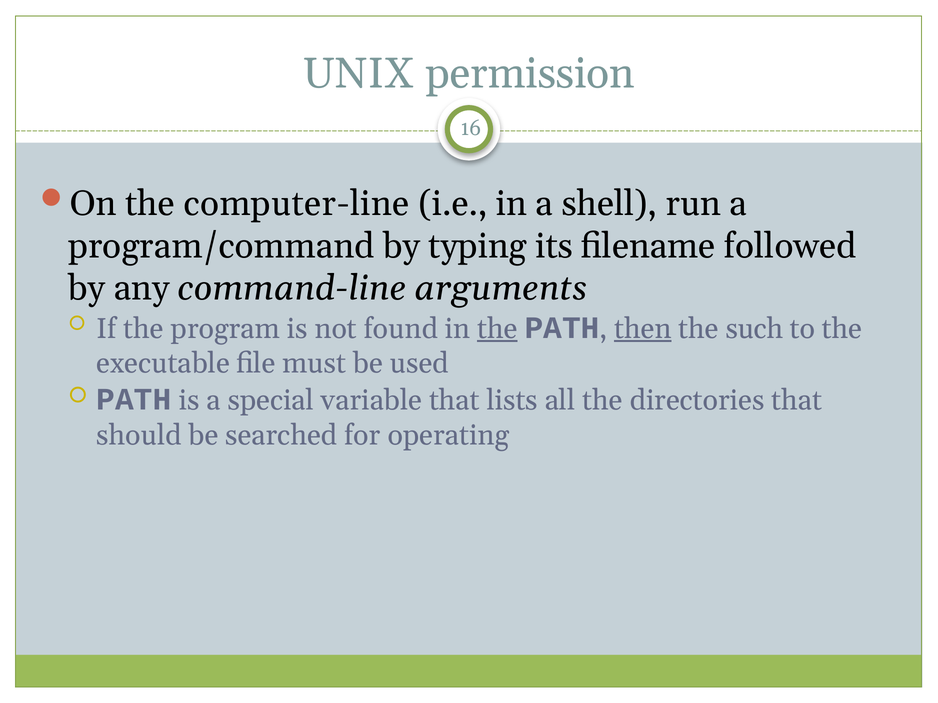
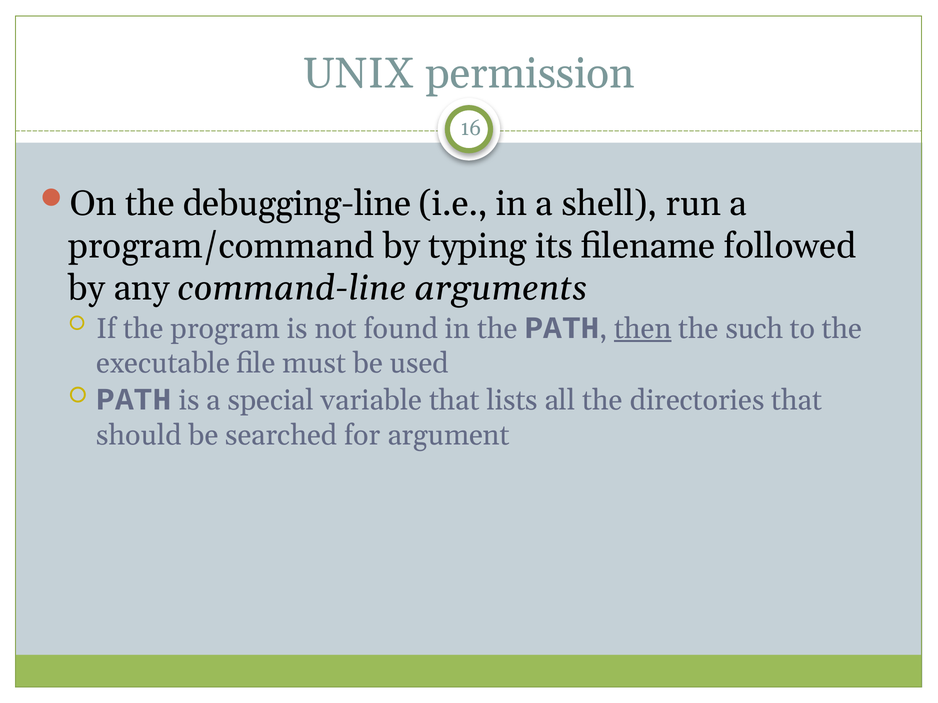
computer-line: computer-line -> debugging-line (297, 204)
the underline: present -> none (497, 329)
operating: operating -> argument (448, 436)
